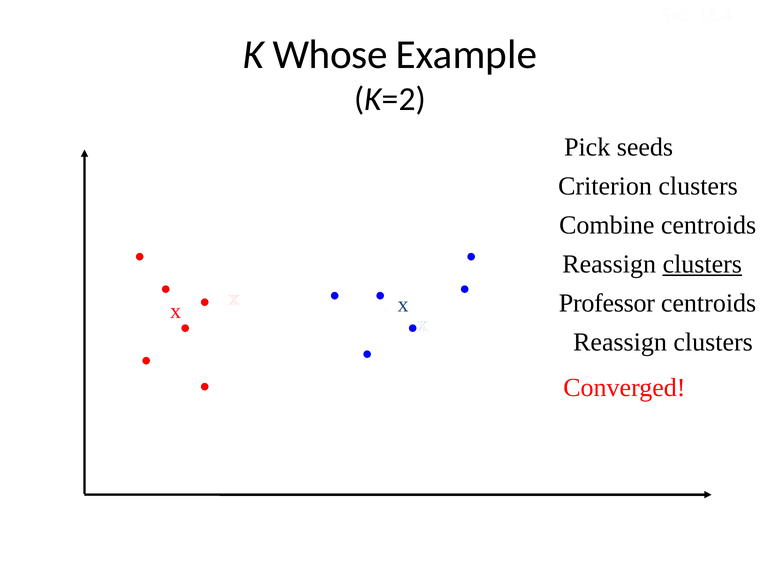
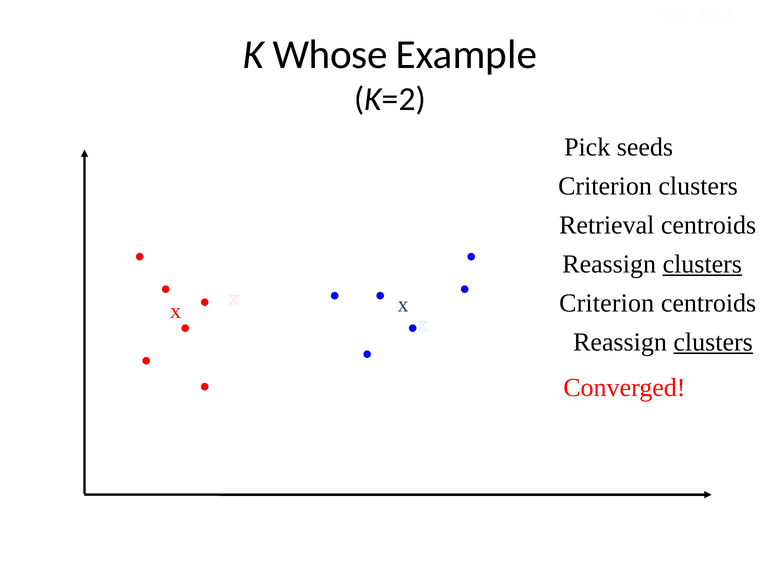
Combine: Combine -> Retrieval (607, 225)
x Professor: Professor -> Criterion (607, 303)
clusters underline: none -> present (713, 342)
